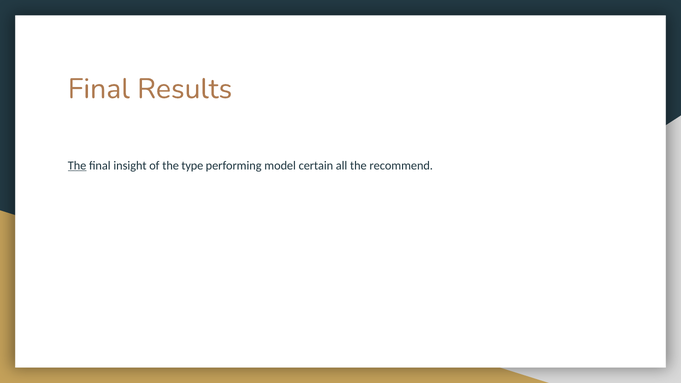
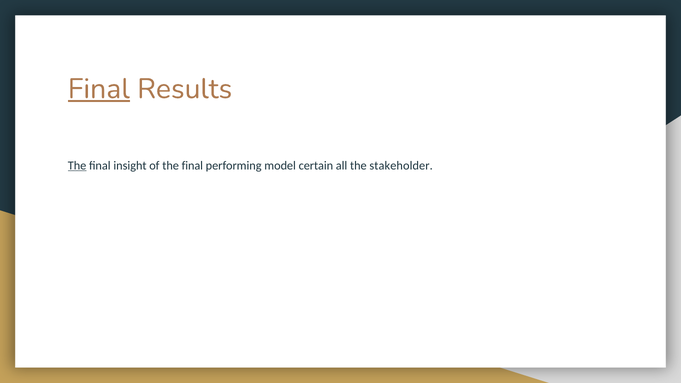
Final underline: none -> present (99, 89)
of the type: type -> final (192, 166)
recommend: recommend -> stakeholder (401, 166)
